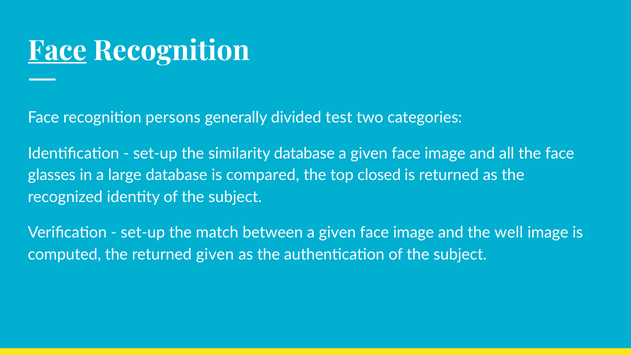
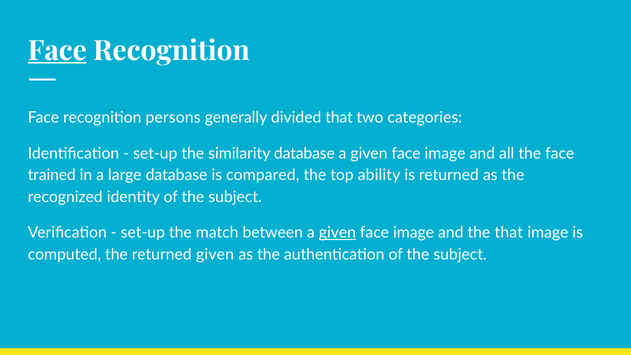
divided test: test -> that (339, 118)
glasses: glasses -> trained (52, 175)
closed: closed -> ability (379, 175)
given underline: none -> present (337, 233)
the well: well -> that (509, 233)
